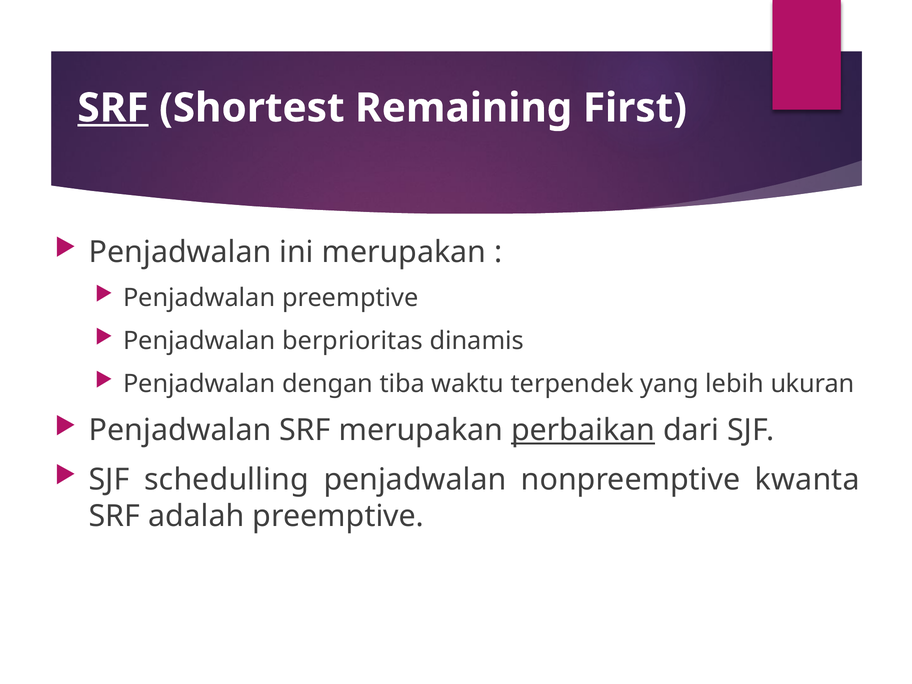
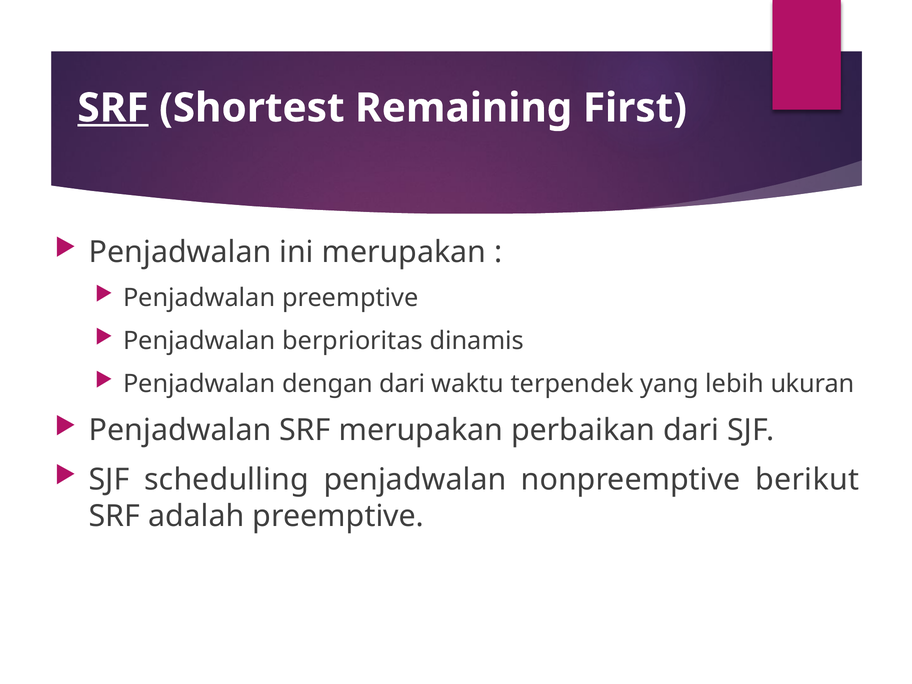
dengan tiba: tiba -> dari (402, 384)
perbaikan underline: present -> none (583, 430)
kwanta: kwanta -> berikut (807, 480)
